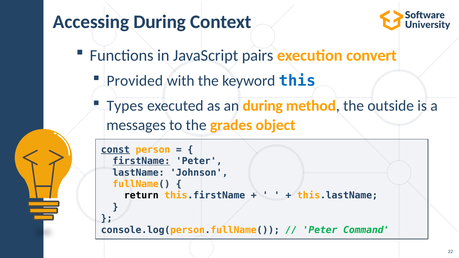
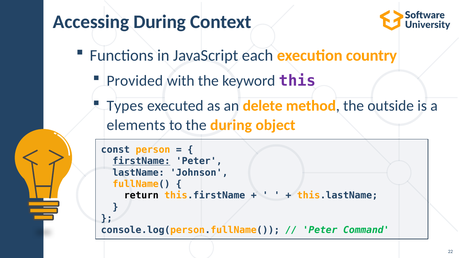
pairs: pairs -> each (257, 55)
convert: convert -> country (371, 55)
this colour: blue -> purple (297, 81)
an during: during -> delete (263, 106)
messages: messages -> elements (136, 125)
the grades: grades -> during (231, 125)
const underline: present -> none (115, 150)
